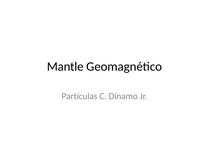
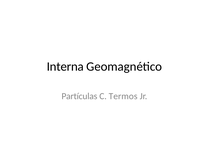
Mantle: Mantle -> Interna (65, 66)
Dínamo: Dínamo -> Termos (123, 96)
